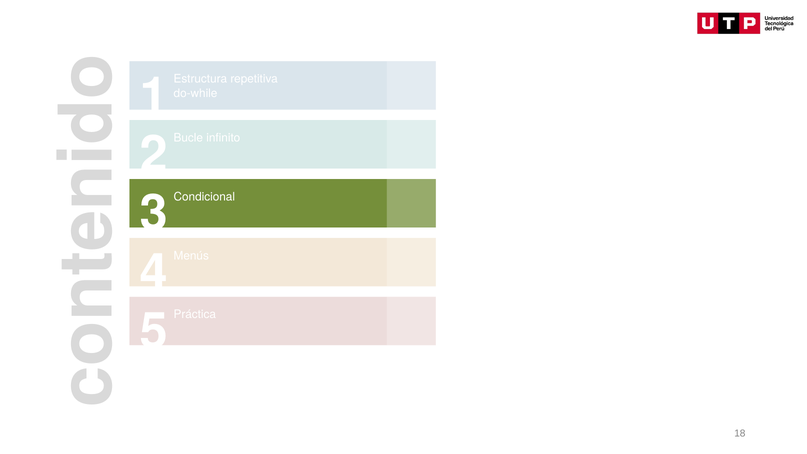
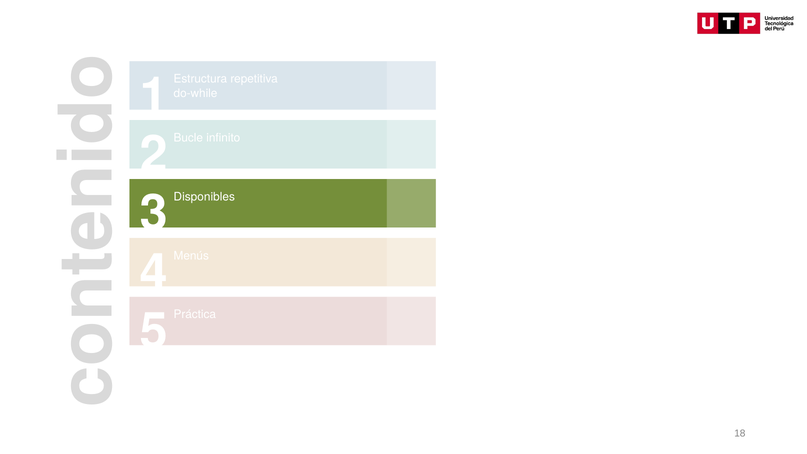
Condicional: Condicional -> Disponibles (204, 197)
